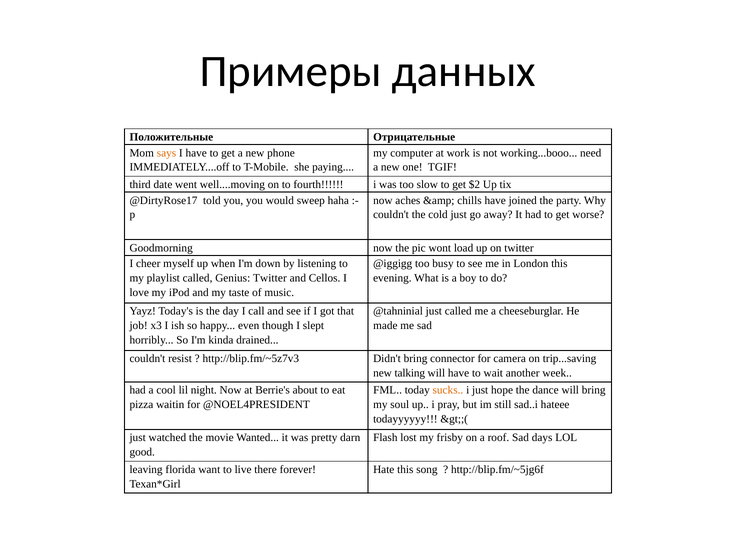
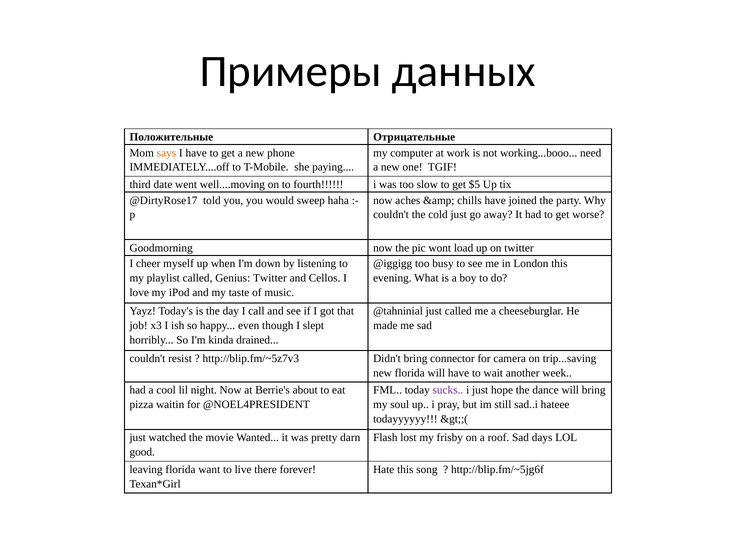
$2: $2 -> $5 (474, 184)
new talking: talking -> florida (410, 373)
sucks colour: orange -> purple (448, 390)
